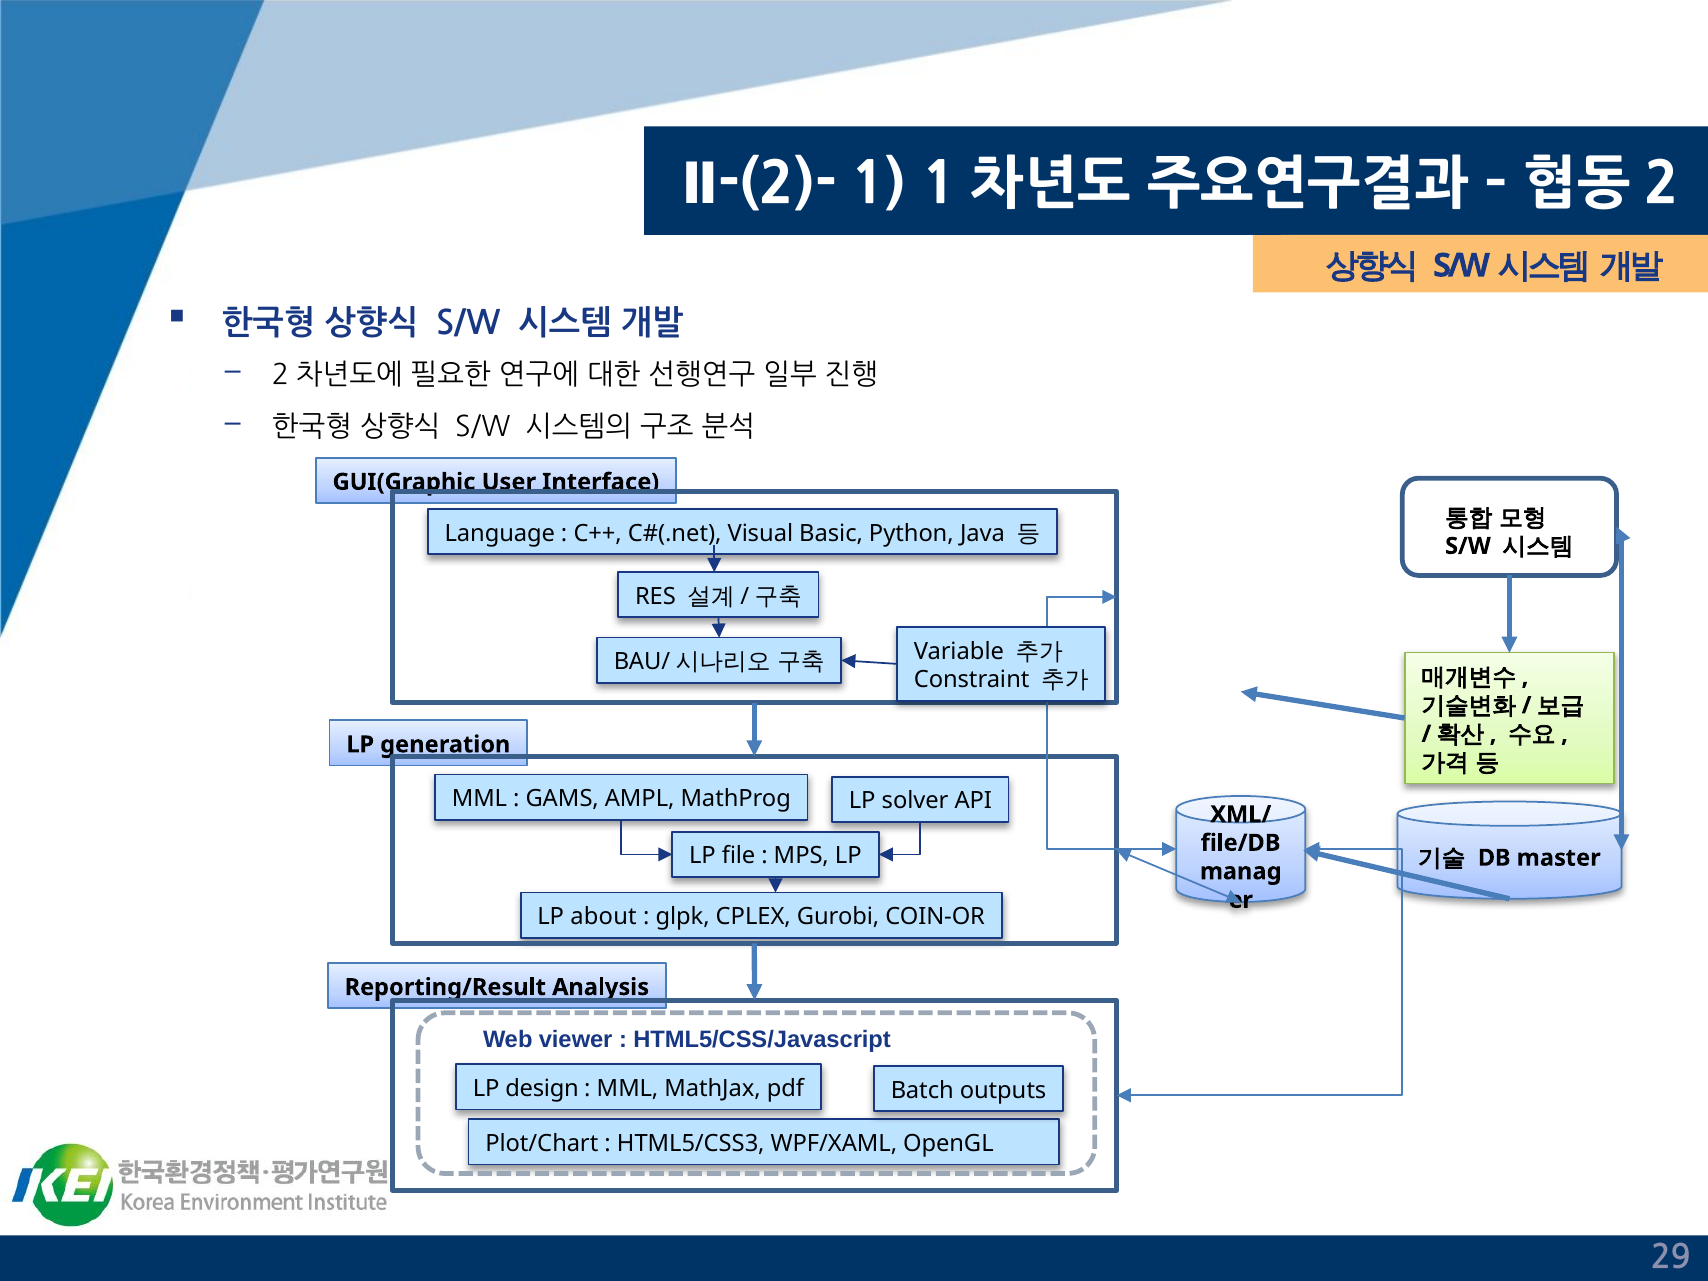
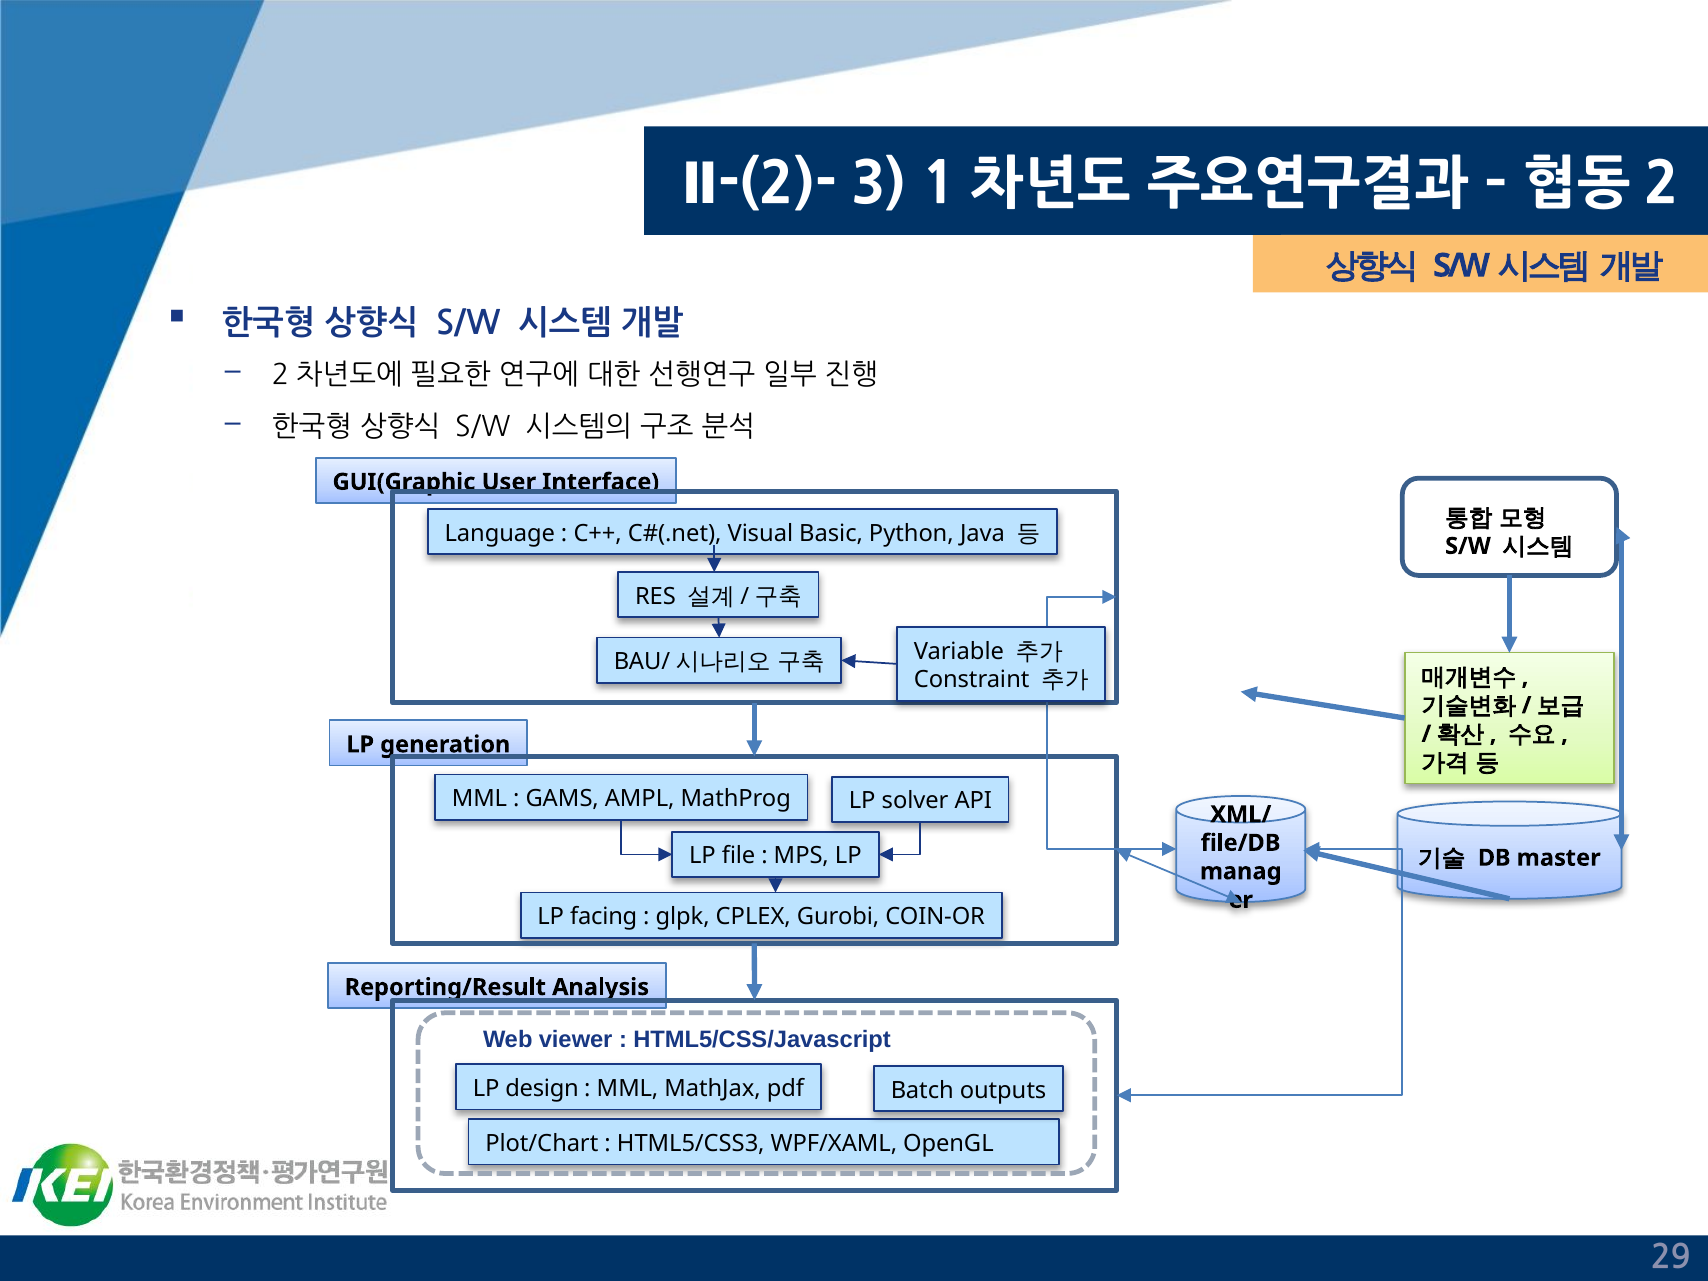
1: 1 -> 3 (879, 185)
about: about -> facing (604, 917)
